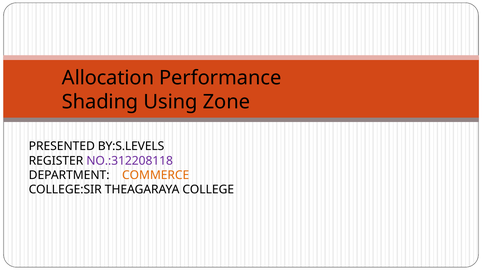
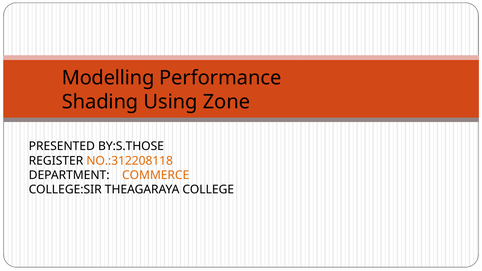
Allocation: Allocation -> Modelling (108, 78)
BY:S.LEVELS: BY:S.LEVELS -> BY:S.THOSE (131, 146)
NO.:312208118 colour: purple -> orange (130, 161)
